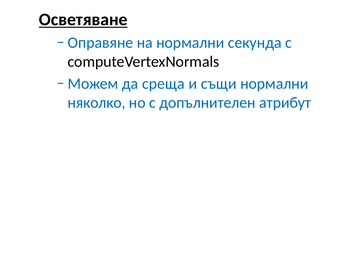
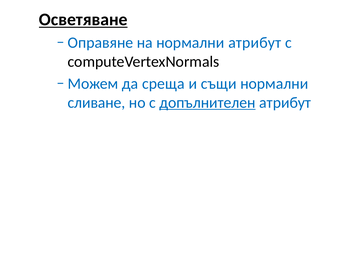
нормални секунда: секунда -> атрибут (255, 43)
няколко: няколко -> сливане (97, 102)
допълнителен underline: none -> present (207, 102)
